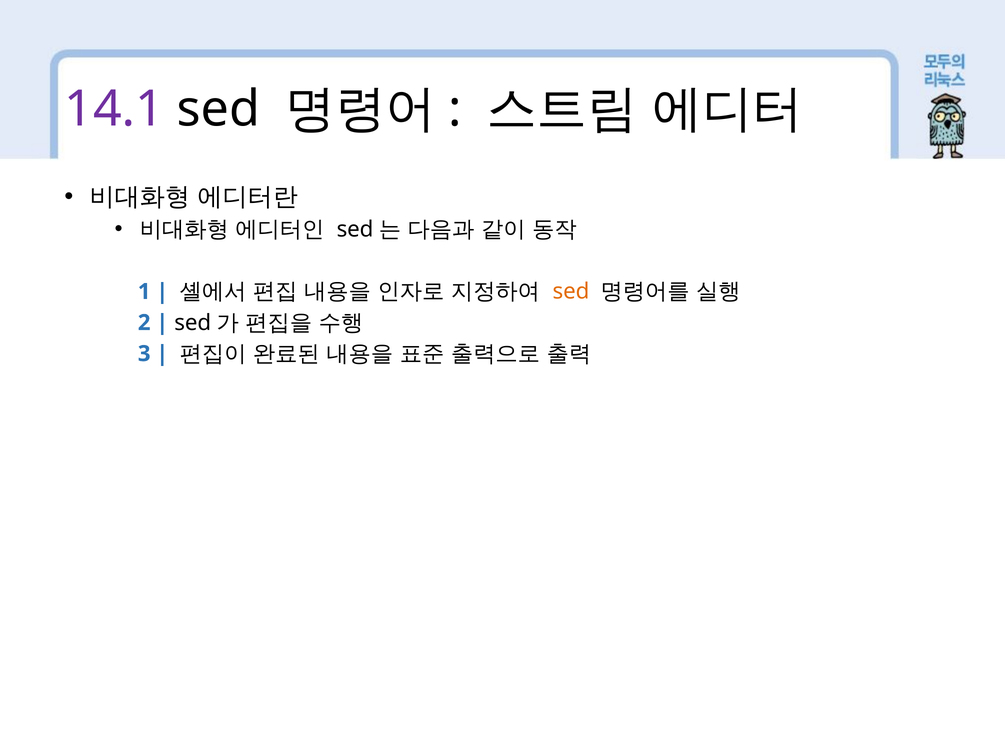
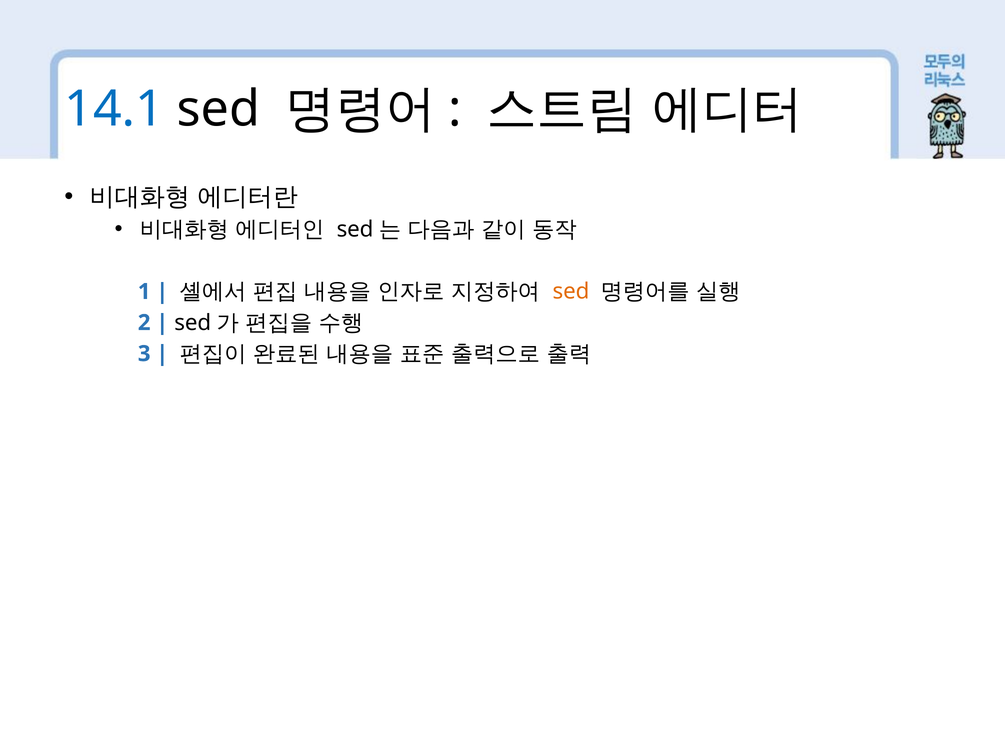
14.1 colour: purple -> blue (114, 109)
